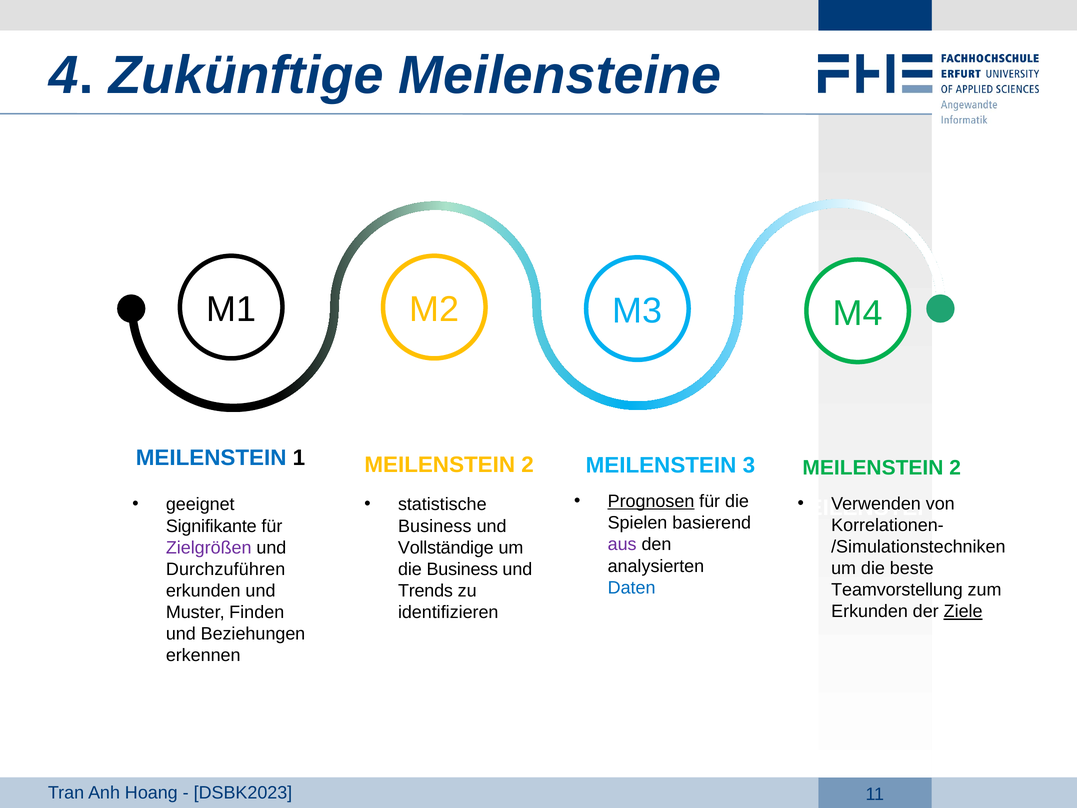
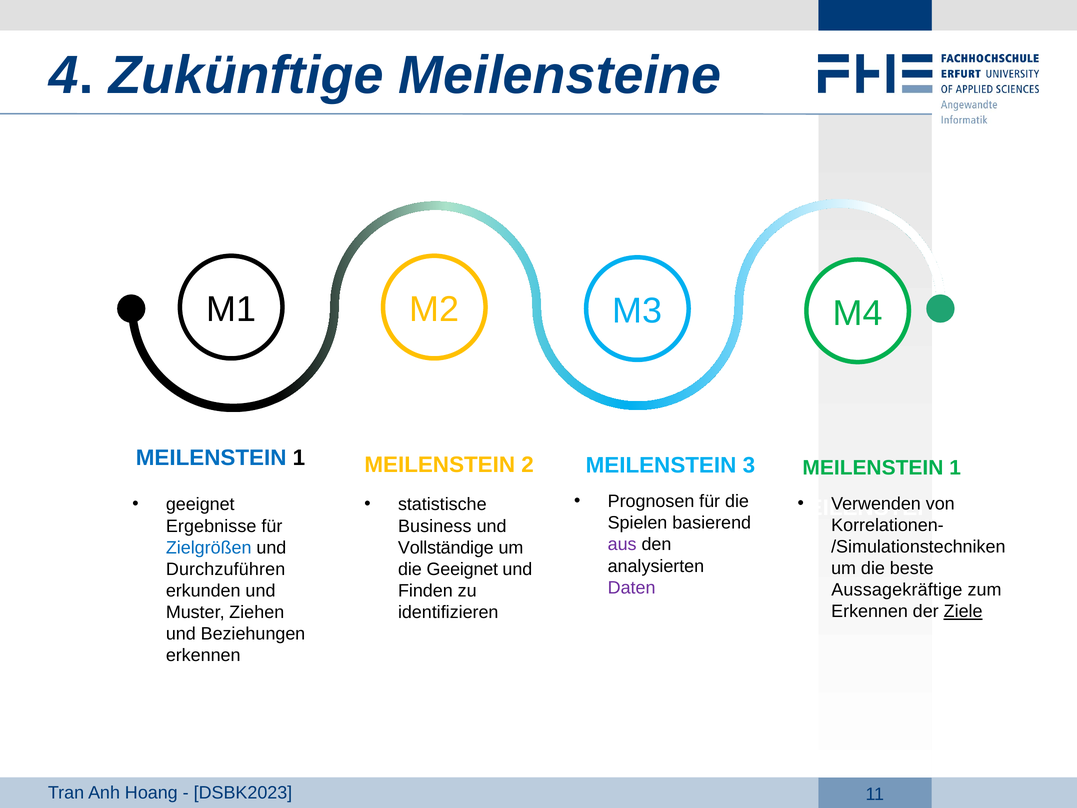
2: 2 -> 1 (955, 468)
Prognosen underline: present -> none (651, 501)
Signifikante: Signifikante -> Ergebnisse (211, 526)
Zielgrößen colour: purple -> blue (209, 547)
die Business: Business -> Geeignet (462, 569)
Daten colour: blue -> purple (632, 587)
Teamvorstellung: Teamvorstellung -> Aussagekräftige (897, 590)
Trends: Trends -> Finden (425, 591)
Erkunden: Erkunden -> Erkennen (870, 611)
Finden: Finden -> Ziehen (257, 612)
